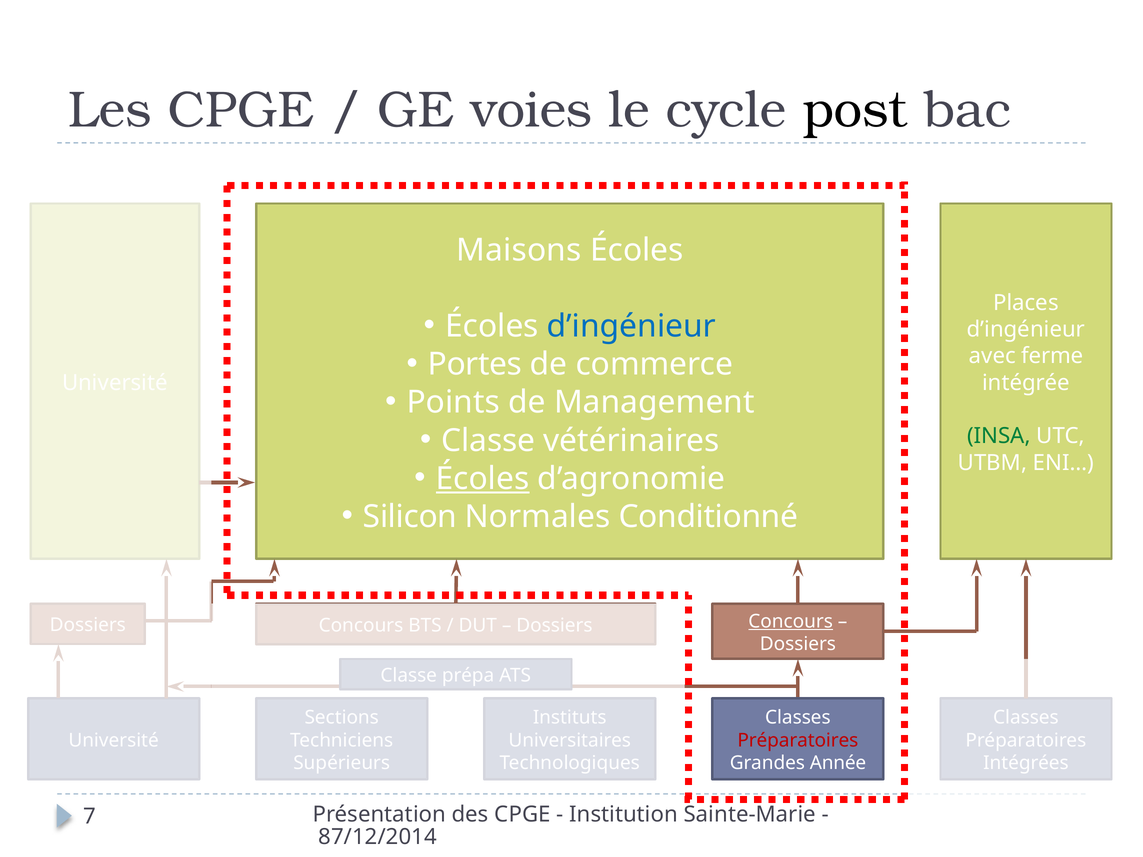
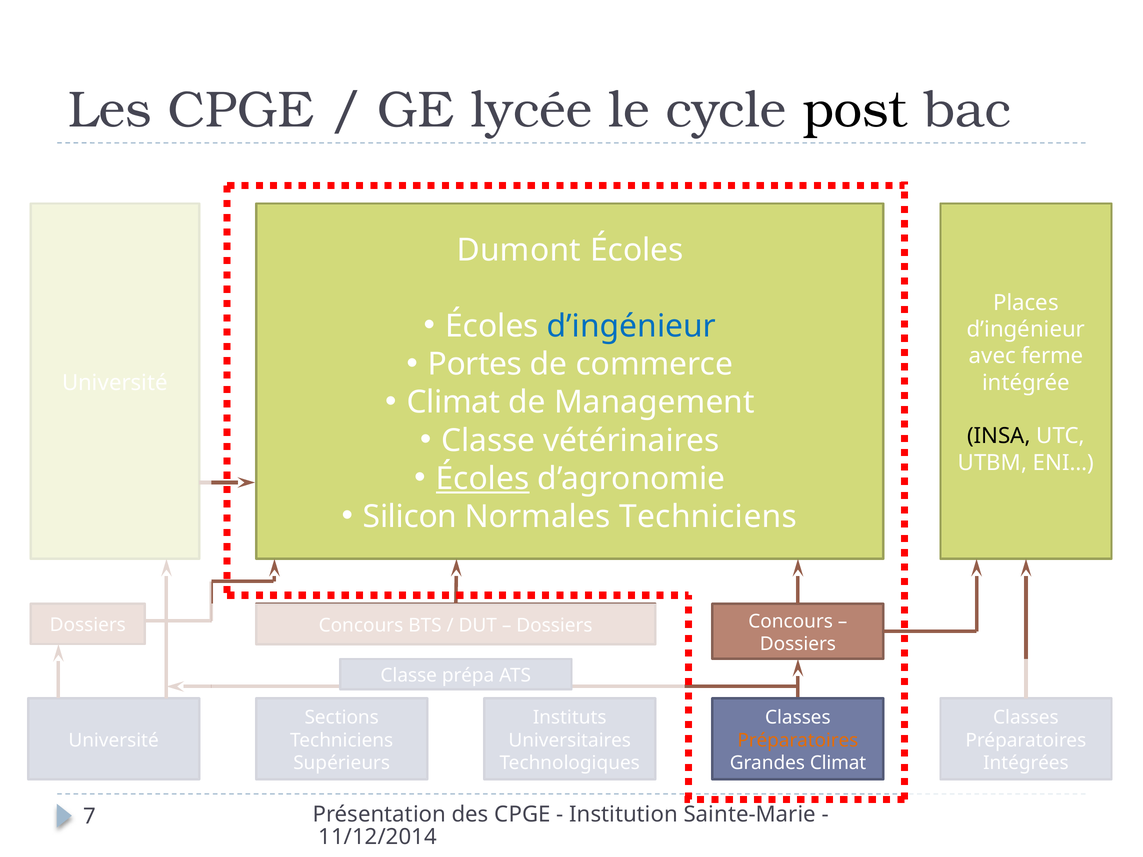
voies: voies -> lycée (531, 110)
Maisons: Maisons -> Dumont (519, 250)
Points: Points -> Climat (453, 403)
INSA colour: green -> black (999, 436)
Normales Conditionné: Conditionné -> Techniciens (708, 517)
Concours underline: present -> none (791, 621)
Préparatoires colour: red -> orange (798, 740)
Grandes Année: Année -> Climat (838, 763)
87/12/2014: 87/12/2014 -> 11/12/2014 (378, 837)
